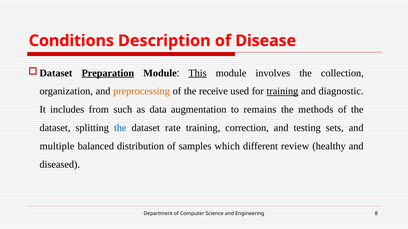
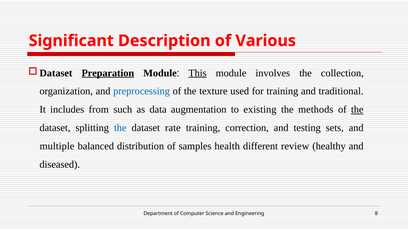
Conditions: Conditions -> Significant (71, 41)
Disease: Disease -> Various (266, 41)
preprocessing colour: orange -> blue (142, 91)
receive: receive -> texture (213, 91)
training underline: present -> none (282, 91)
diagnostic: diagnostic -> traditional (341, 91)
remains: remains -> existing (260, 110)
the underline: none -> present (357, 110)
which: which -> health (227, 147)
